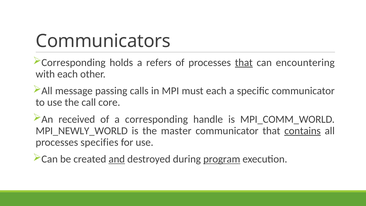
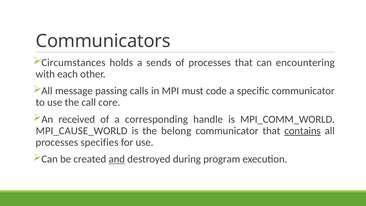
Corresponding: Corresponding -> Circumstances (73, 62)
refers: refers -> sends (159, 62)
that underline: present -> none (244, 62)
must each: each -> code (216, 91)
MPI_NEWLY_WORLD: MPI_NEWLY_WORLD -> MPI_CAUSE_WORLD (82, 131)
master: master -> belong (176, 131)
program underline: present -> none (222, 159)
